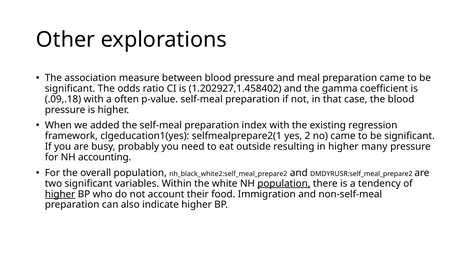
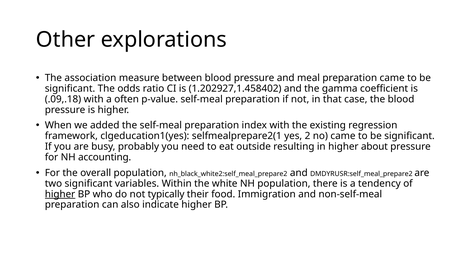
many: many -> about (374, 146)
population underline: present -> none (284, 183)
account: account -> typically (166, 194)
